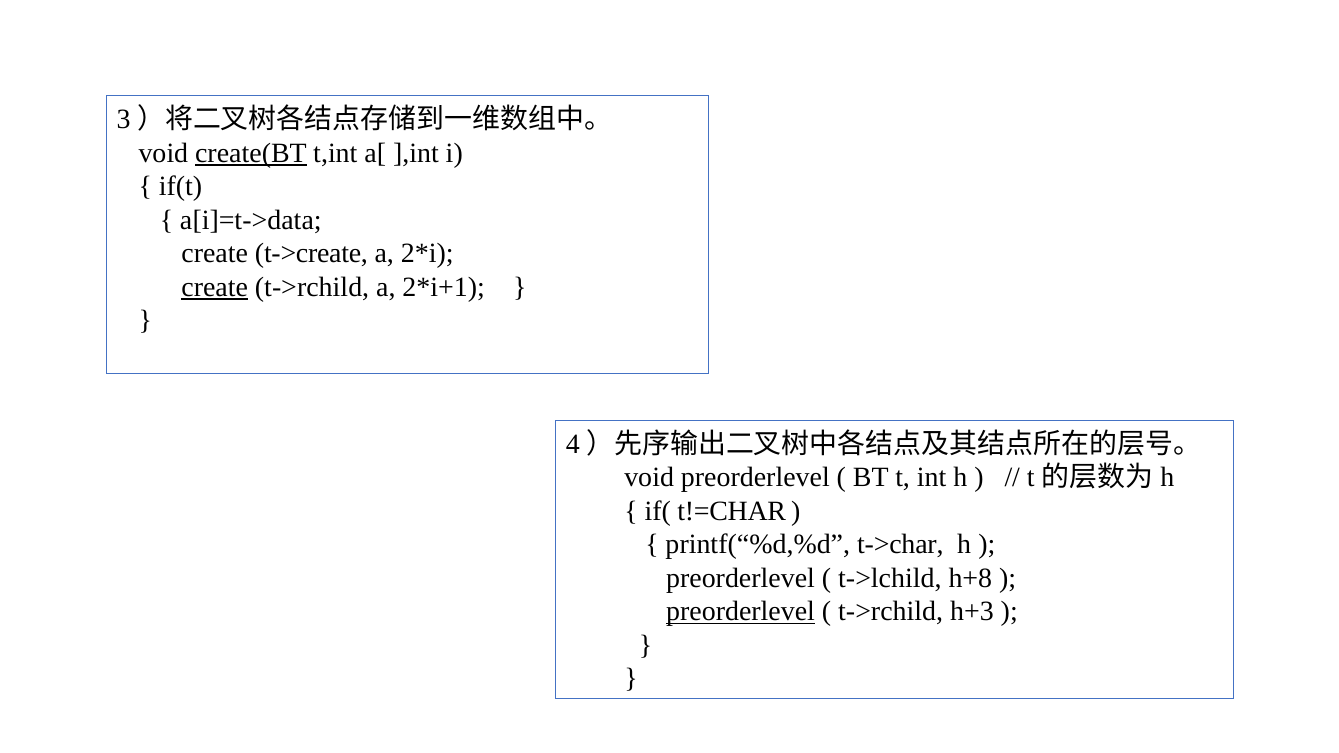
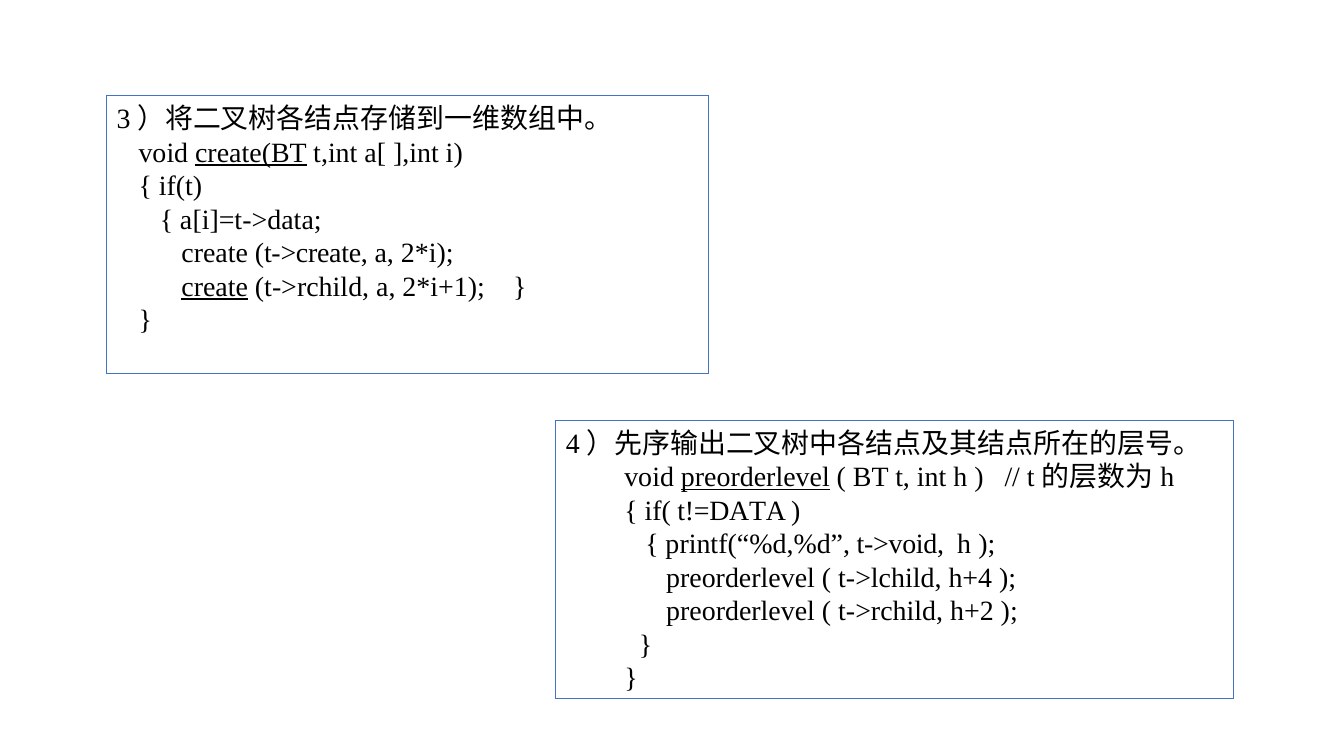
preorderlevel underline: none -> present (755, 478)
t!=CHAR: t!=CHAR -> t!=DATA (732, 511)
t->char: t->char -> t->void (900, 545)
h+8: h+8 -> h+4 (970, 578)
preorderlevel underline: present -> none (741, 612)
h+3: h+3 -> h+2 (972, 612)
